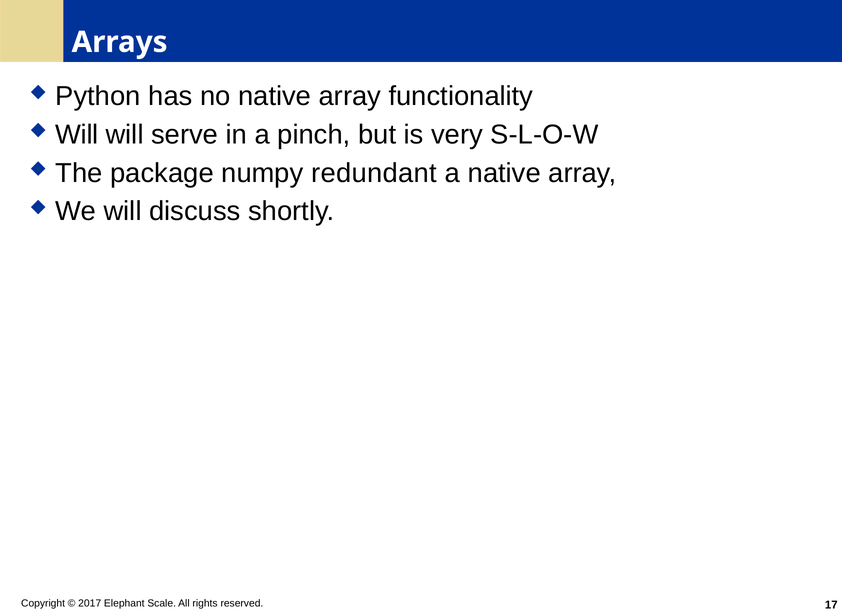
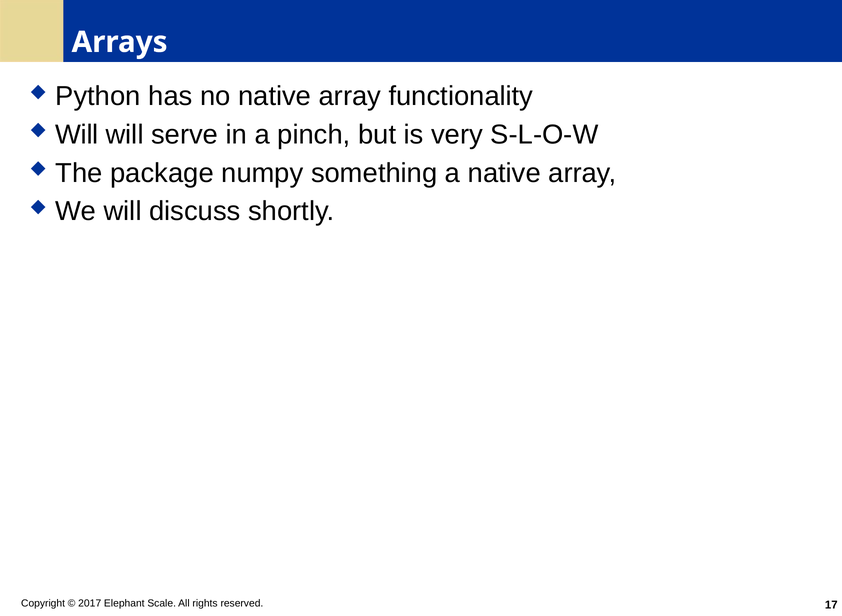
redundant: redundant -> something (374, 173)
